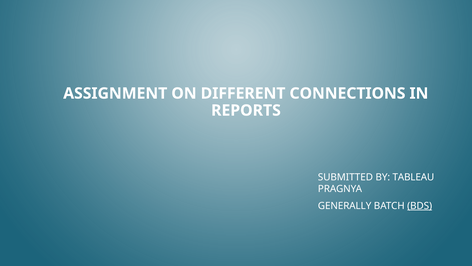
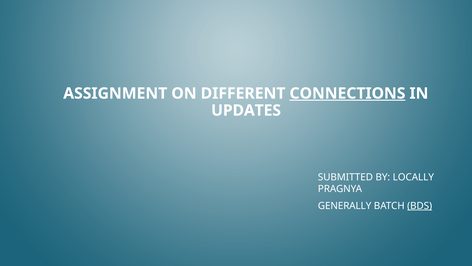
CONNECTIONS underline: none -> present (347, 93)
REPORTS: REPORTS -> UPDATES (246, 110)
TABLEAU: TABLEAU -> LOCALLY (413, 177)
